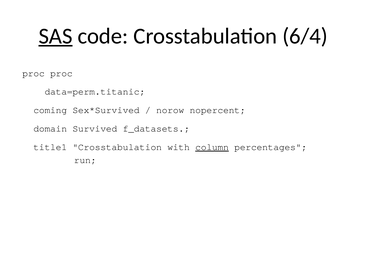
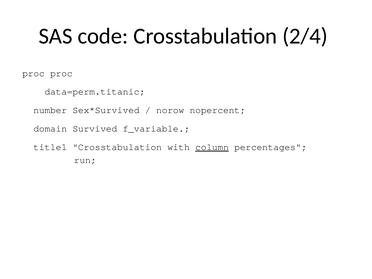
SAS underline: present -> none (56, 36)
6/4: 6/4 -> 2/4 (305, 36)
coming: coming -> number (50, 110)
f_datasets: f_datasets -> f_variable (156, 129)
